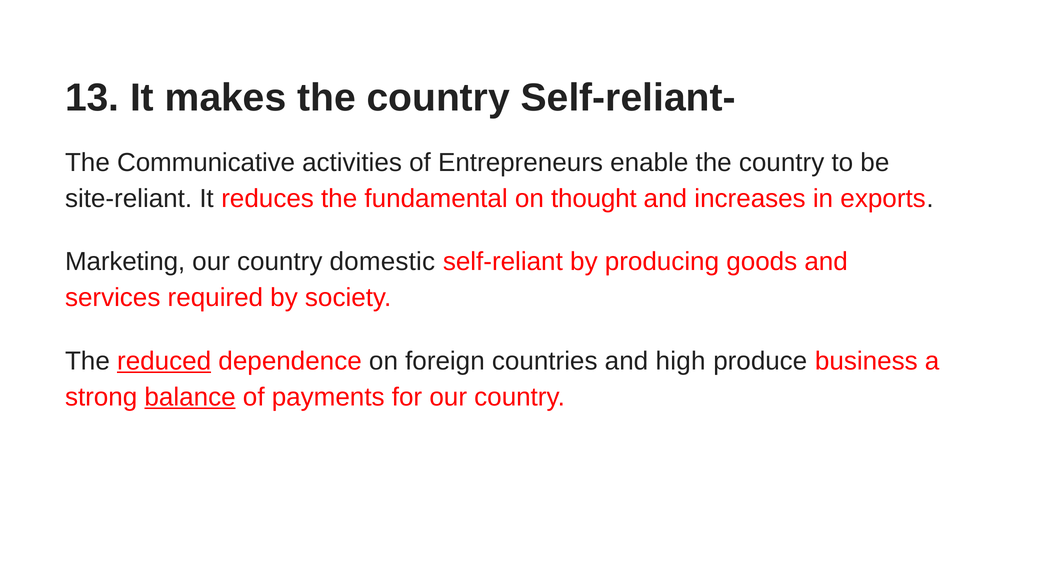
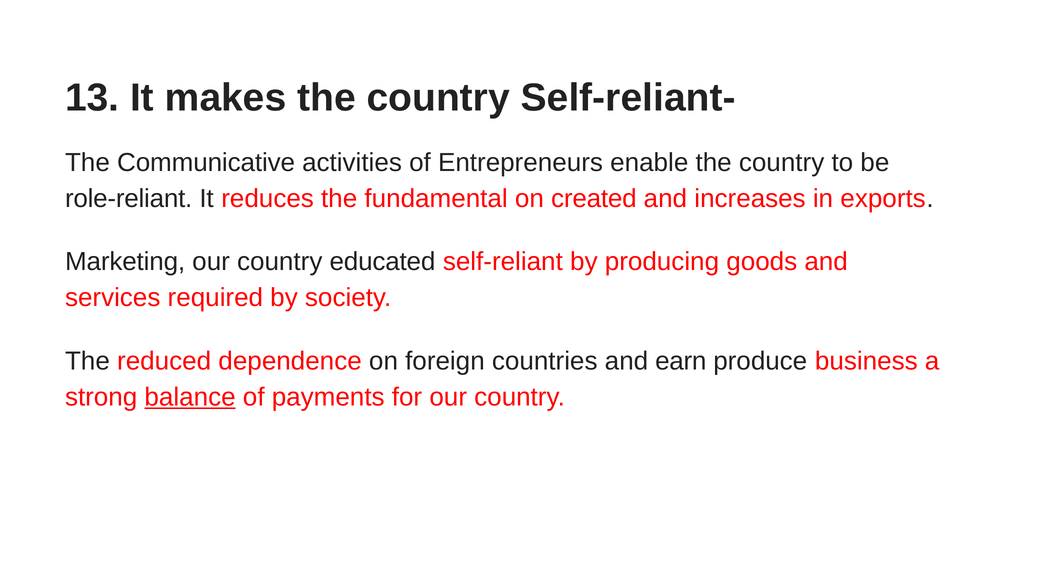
site-reliant: site-reliant -> role-reliant (129, 199)
thought: thought -> created (594, 199)
domestic: domestic -> educated (382, 262)
reduced underline: present -> none (164, 361)
high: high -> earn (681, 361)
